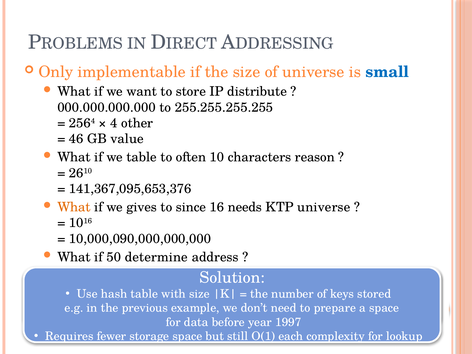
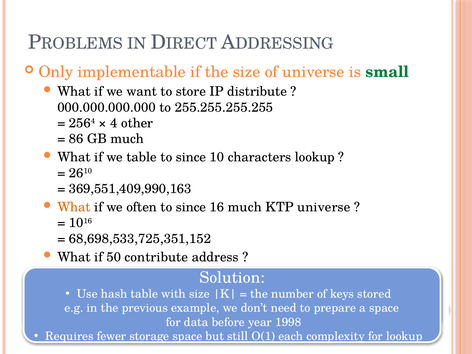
small colour: blue -> green (387, 72)
46: 46 -> 86 (76, 139)
GB value: value -> much (127, 139)
often: often -> since (191, 157)
characters reason: reason -> lookup (315, 157)
141,367,095,653,376: 141,367,095,653,376 -> 369,551,409,990,163 (130, 189)
gives: gives -> often (142, 207)
16 needs: needs -> much (245, 207)
10,000,090,000,000,000: 10,000,090,000,000,000 -> 68,698,533,725,351,152 (140, 239)
determine: determine -> contribute (156, 257)
1997: 1997 -> 1998 (288, 322)
